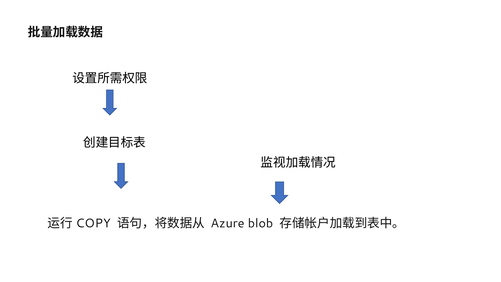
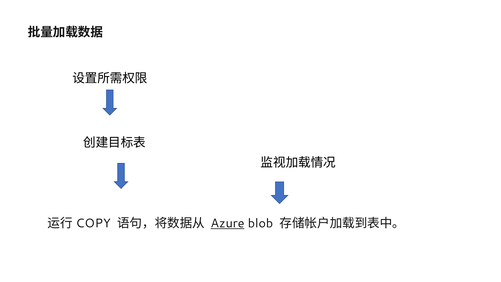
Azure underline: none -> present (227, 223)
